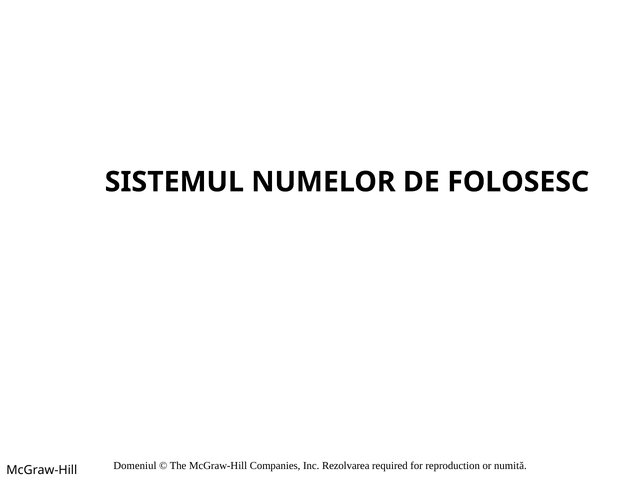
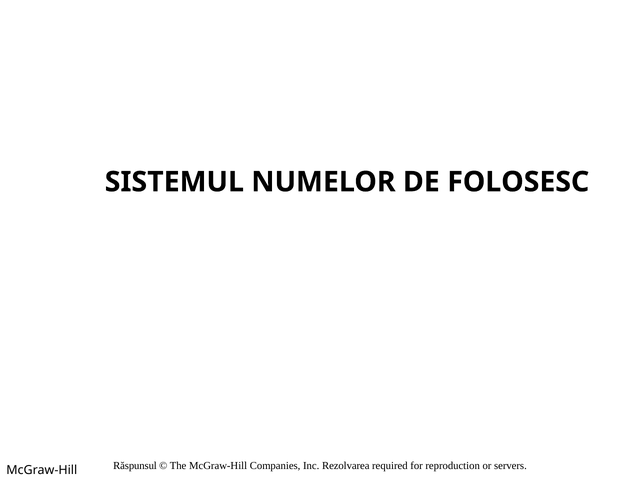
Domeniul: Domeniul -> Răspunsul (135, 466)
numită: numită -> servers (510, 466)
